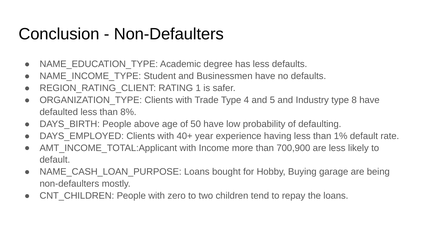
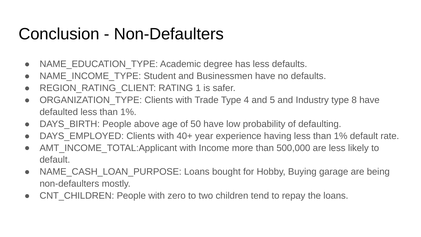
defaulted less than 8%: 8% -> 1% (128, 112)
700,900: 700,900 -> 500,000 (293, 148)
